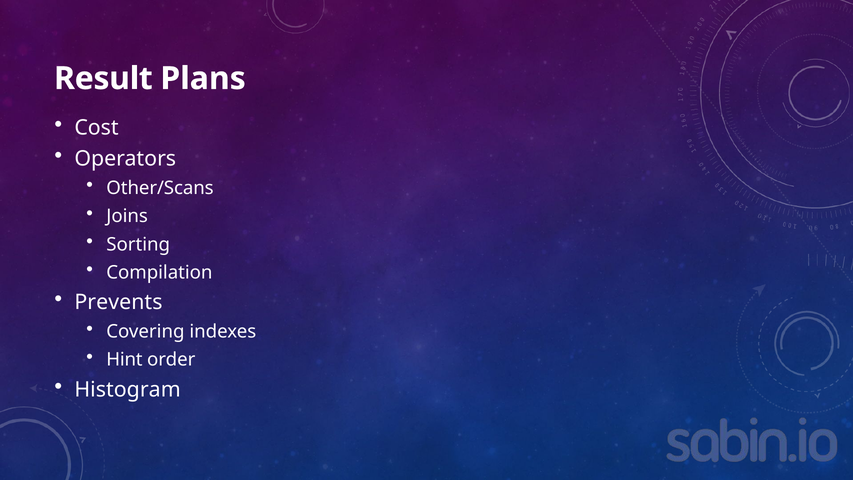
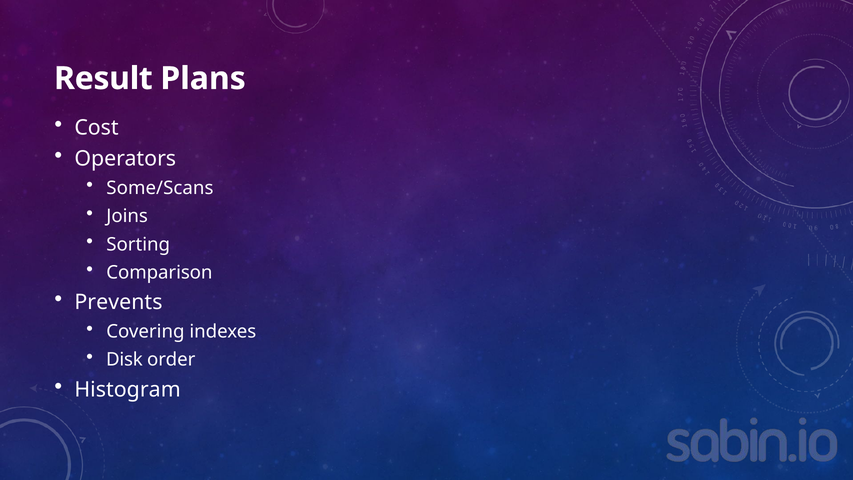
Other/Scans: Other/Scans -> Some/Scans (160, 188)
Compilation: Compilation -> Comparison (159, 272)
Hint: Hint -> Disk (124, 360)
